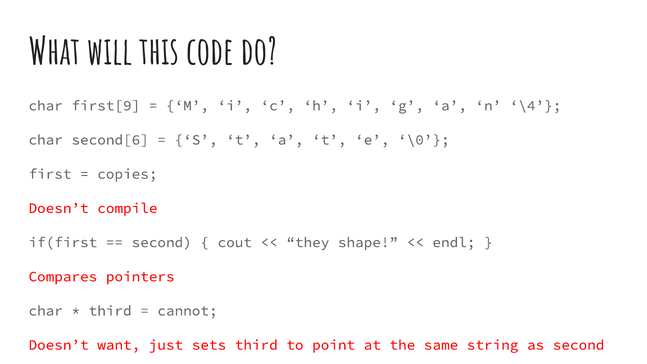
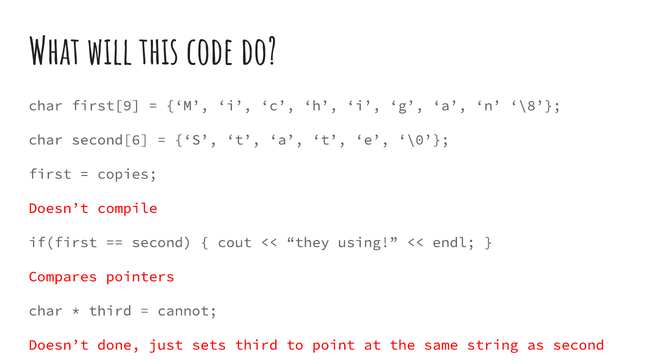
\4: \4 -> \8 (536, 106)
shape: shape -> using (368, 242)
want: want -> done (119, 345)
